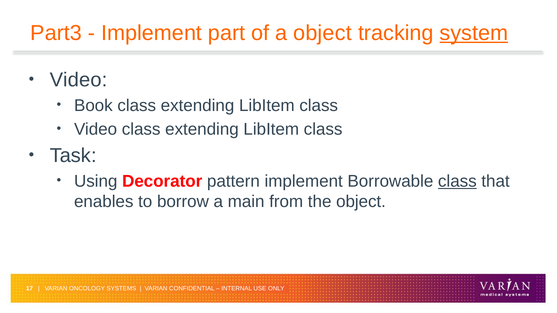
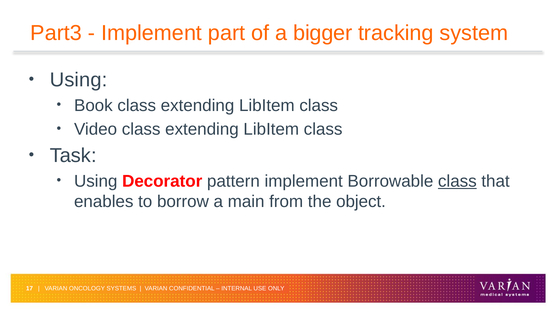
a object: object -> bigger (323, 33)
system underline: present -> none (474, 33)
Video: Video -> Using (79, 80)
